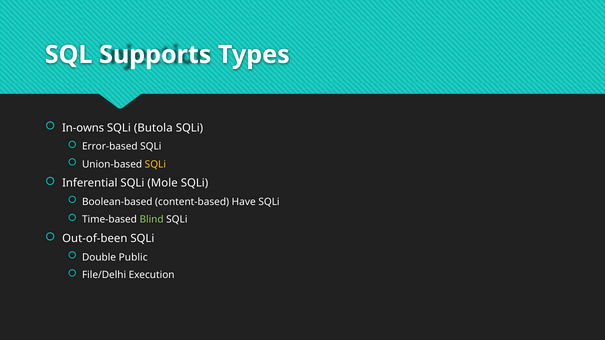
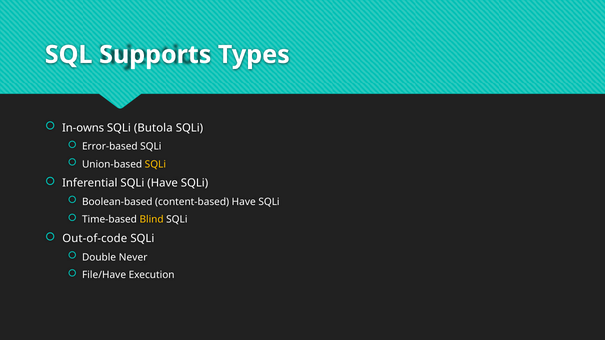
SQLi Mole: Mole -> Have (163, 183)
Blind colour: light green -> yellow (152, 220)
Out-of-been: Out-of-been -> Out-of-code (95, 239)
Public: Public -> Never (133, 257)
File/Delhi: File/Delhi -> File/Have (104, 275)
